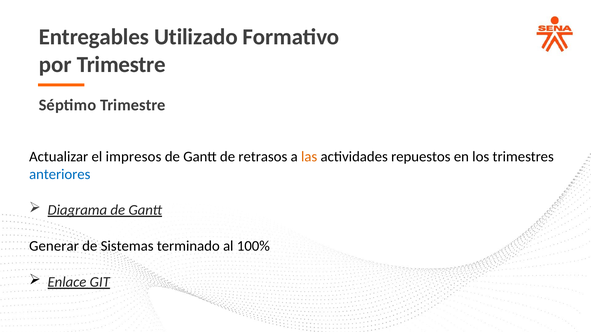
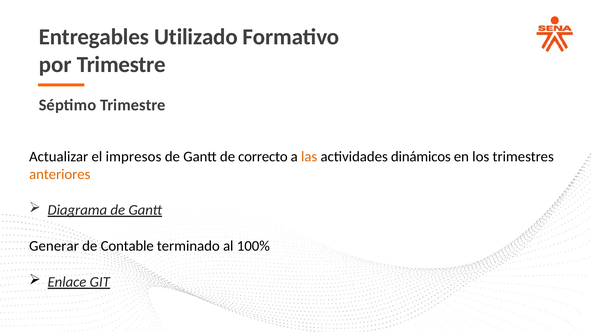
retrasos: retrasos -> correcto (263, 157)
repuestos: repuestos -> dinámicos (421, 157)
anteriores colour: blue -> orange (60, 175)
Sistemas: Sistemas -> Contable (127, 246)
